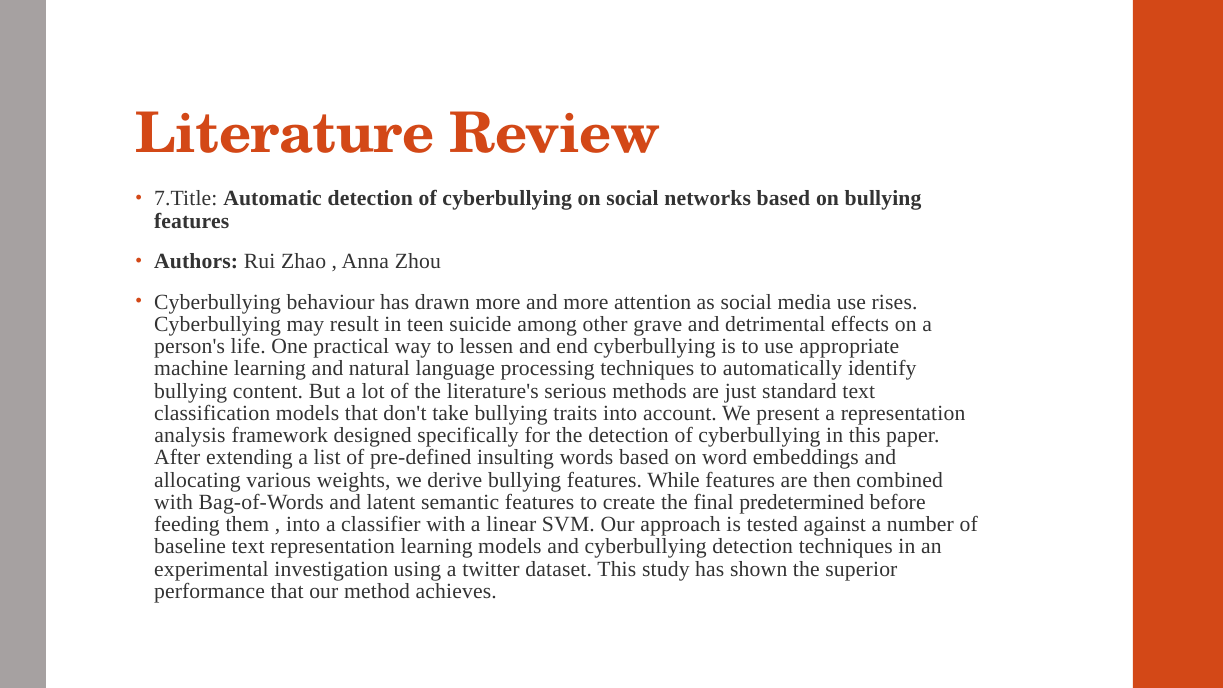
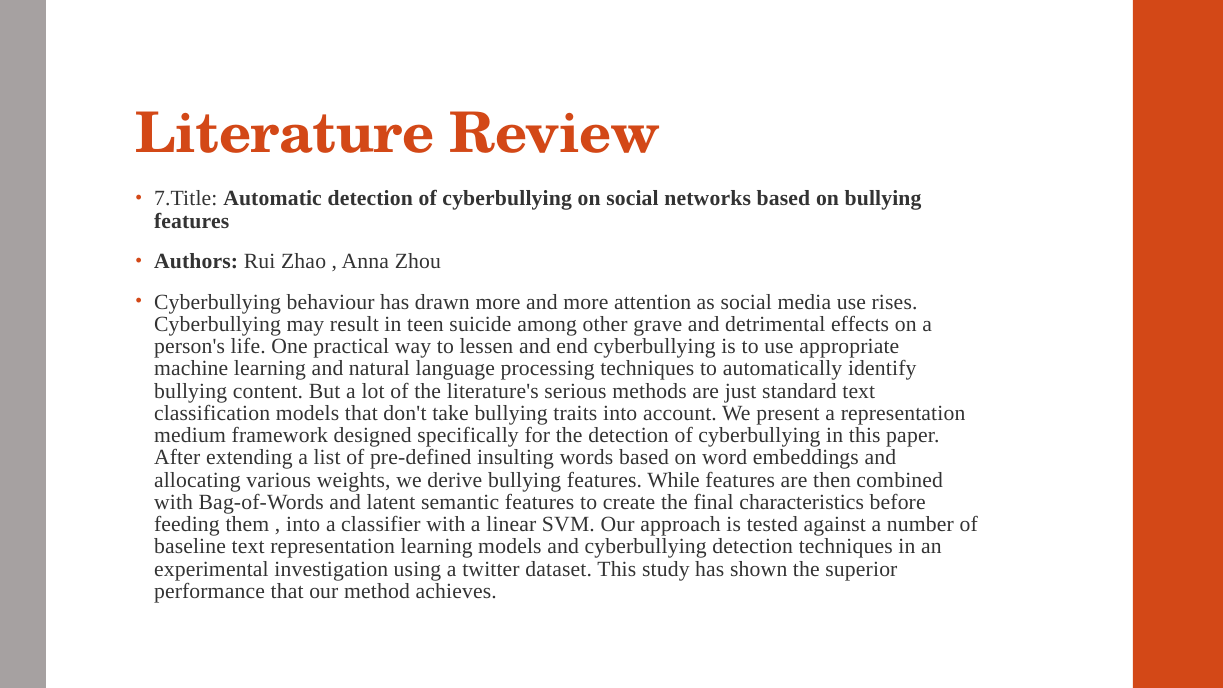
analysis: analysis -> medium (190, 435)
predetermined: predetermined -> characteristics (802, 502)
